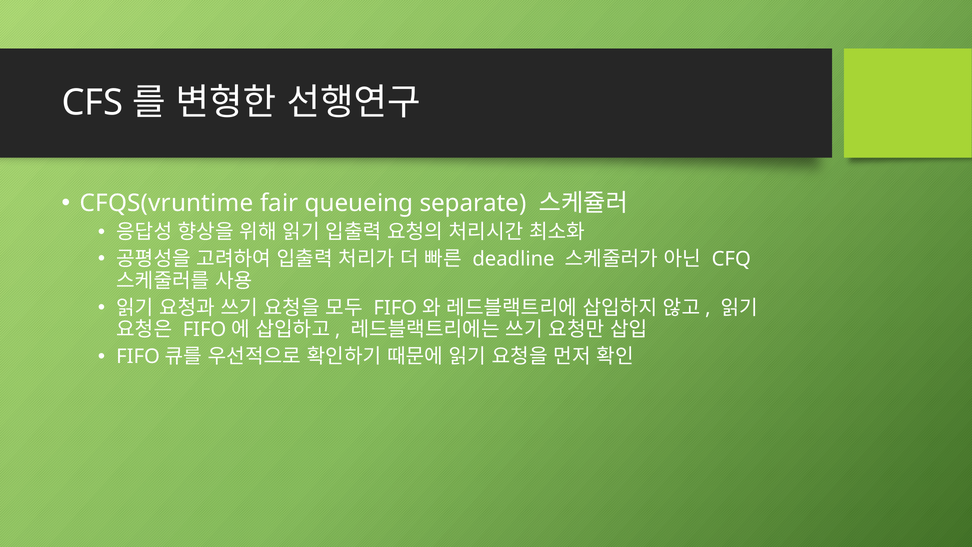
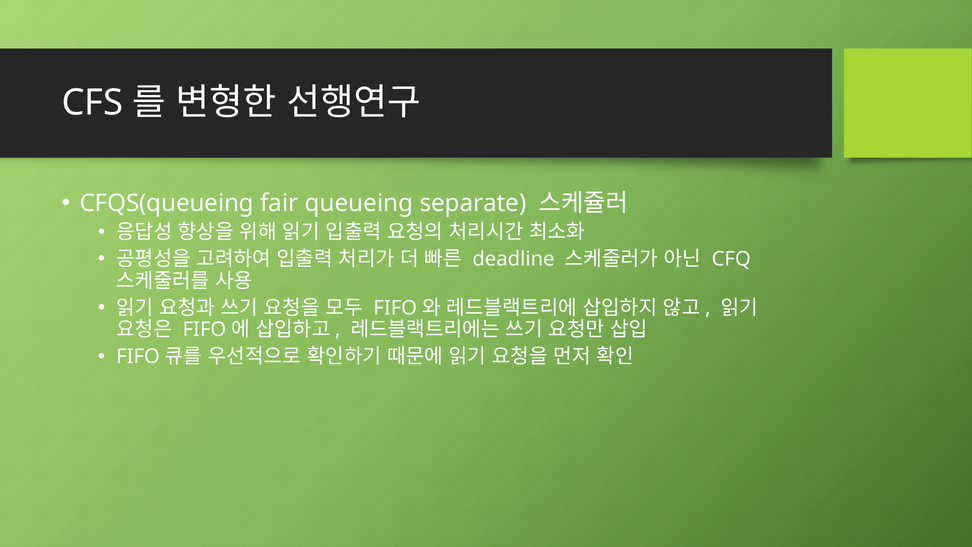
CFQS(vruntime: CFQS(vruntime -> CFQS(queueing (167, 203)
